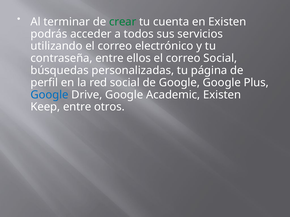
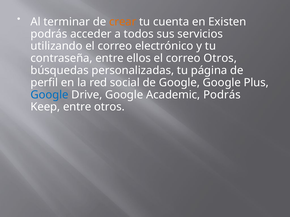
crear colour: green -> orange (123, 22)
correo Social: Social -> Otros (220, 58)
Academic Existen: Existen -> Podrás (222, 95)
